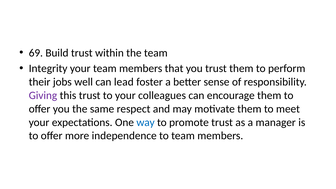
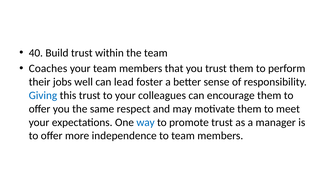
69: 69 -> 40 (36, 53)
Integrity: Integrity -> Coaches (48, 69)
Giving colour: purple -> blue (43, 95)
